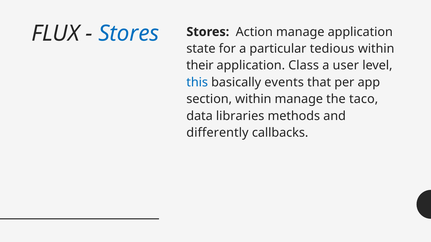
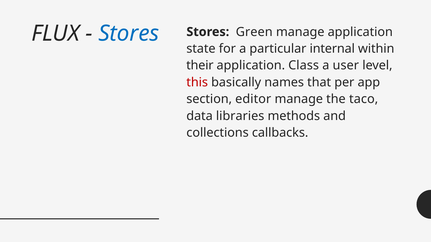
Action: Action -> Green (254, 32)
tedious: tedious -> internal (332, 49)
this colour: blue -> red (197, 82)
events: events -> names (284, 82)
section within: within -> editor (253, 99)
differently: differently -> collections (218, 133)
